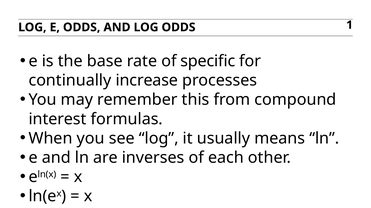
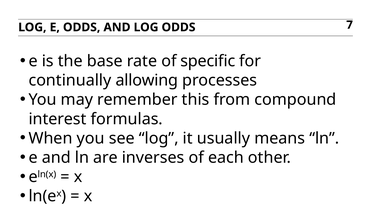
1: 1 -> 7 (350, 25)
increase: increase -> allowing (147, 80)
